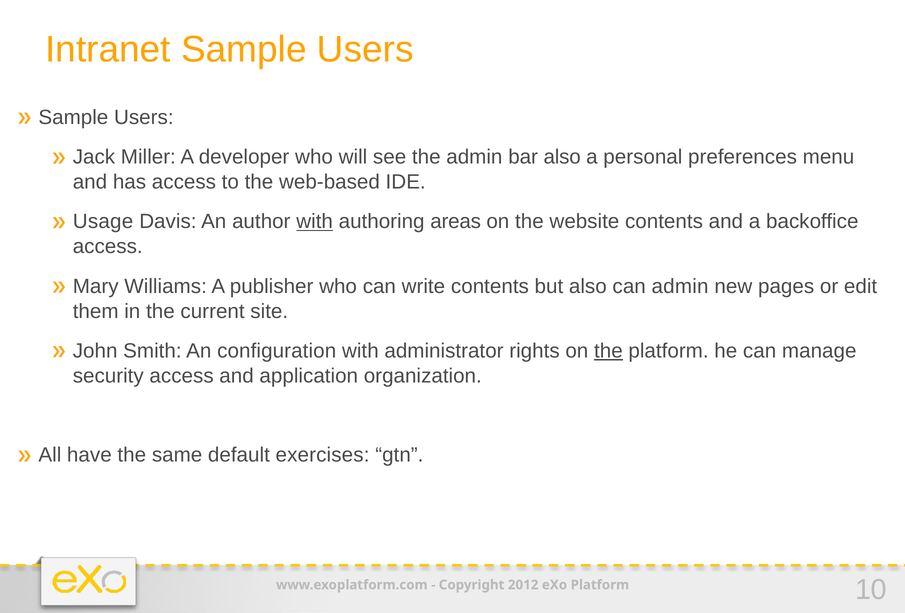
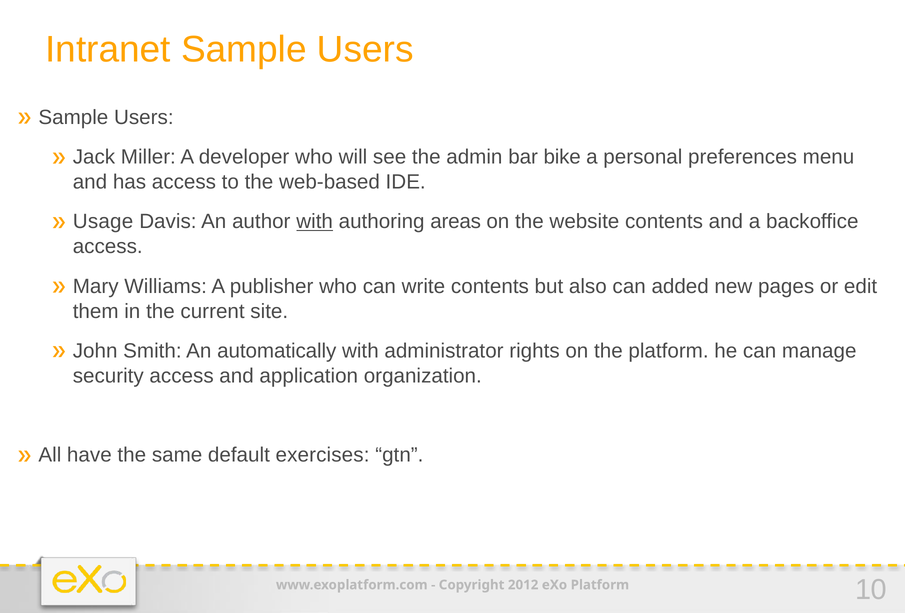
bar also: also -> bike (562, 157)
can admin: admin -> added (680, 286)
configuration: configuration -> automatically (277, 351)
the underline: present -> none (608, 351)
